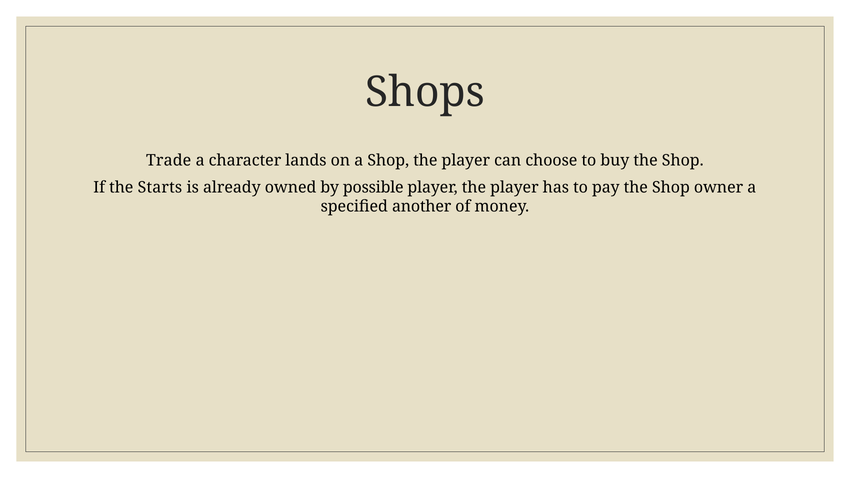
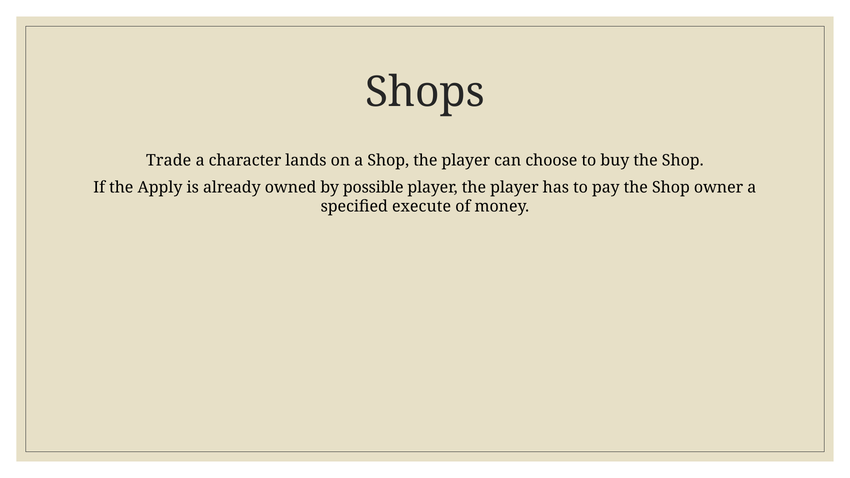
Starts: Starts -> Apply (160, 188)
another: another -> execute (422, 207)
